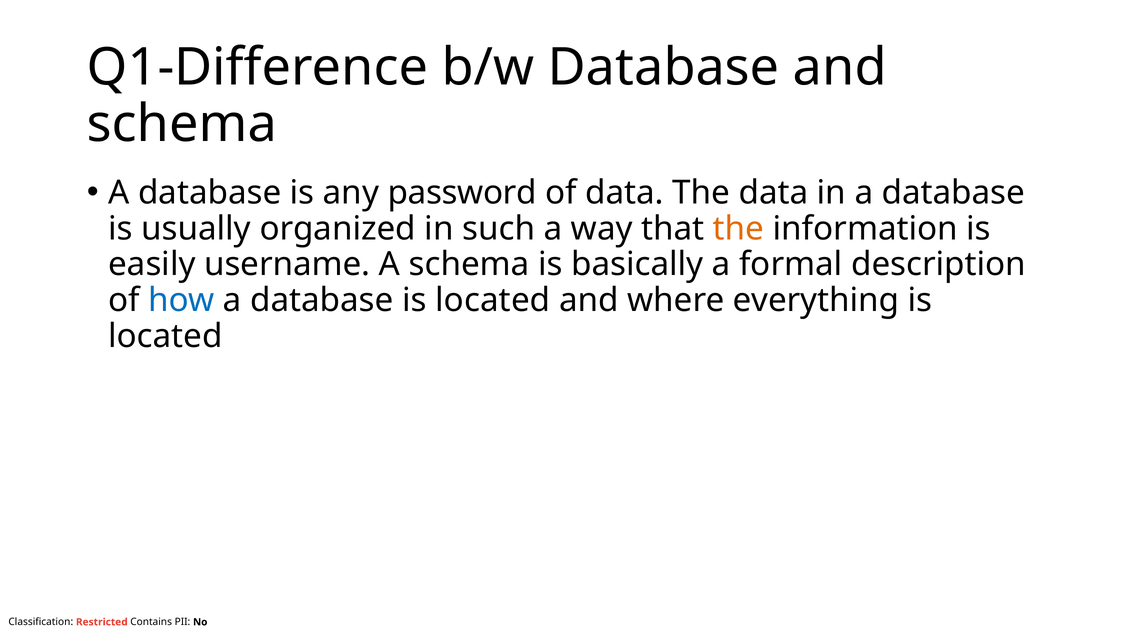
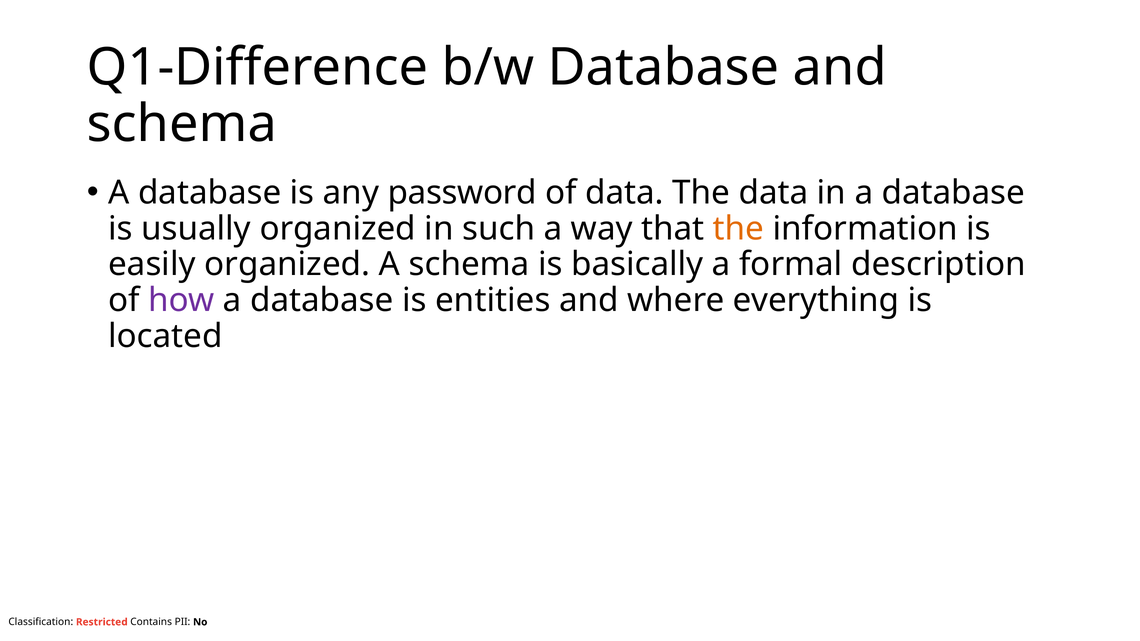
easily username: username -> organized (287, 265)
how colour: blue -> purple (181, 300)
database is located: located -> entities (493, 300)
